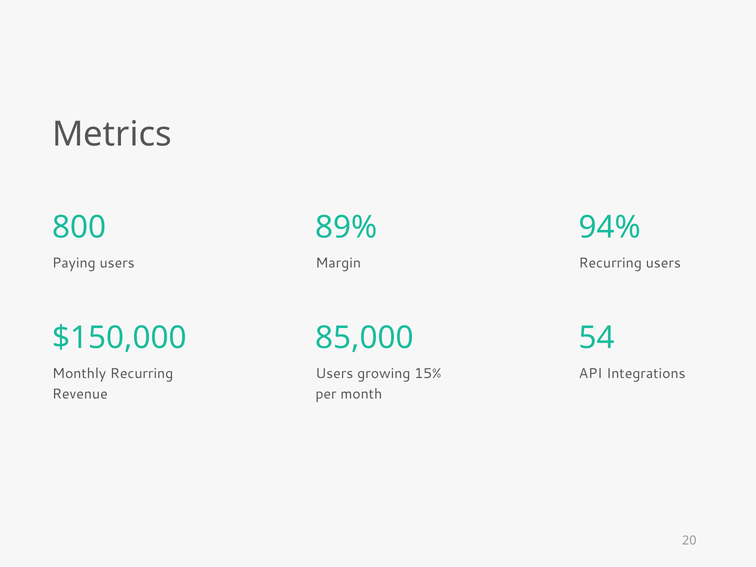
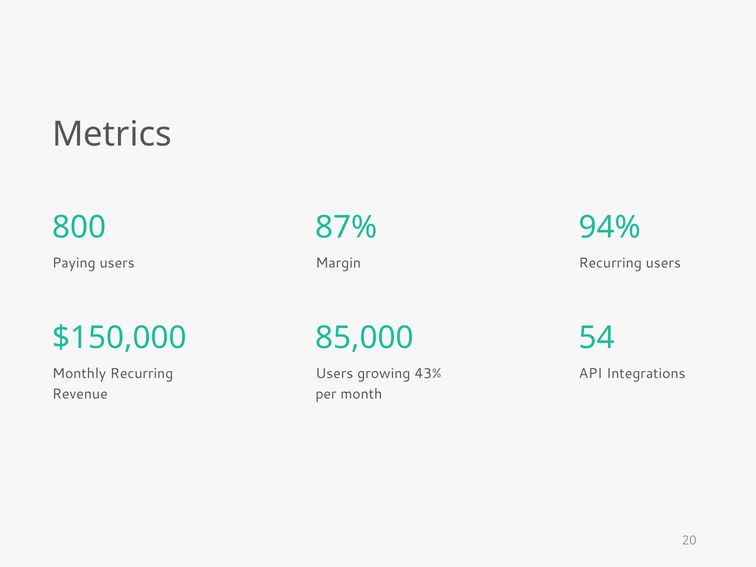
89%: 89% -> 87% (346, 227)
15%: 15% -> 43% (428, 374)
